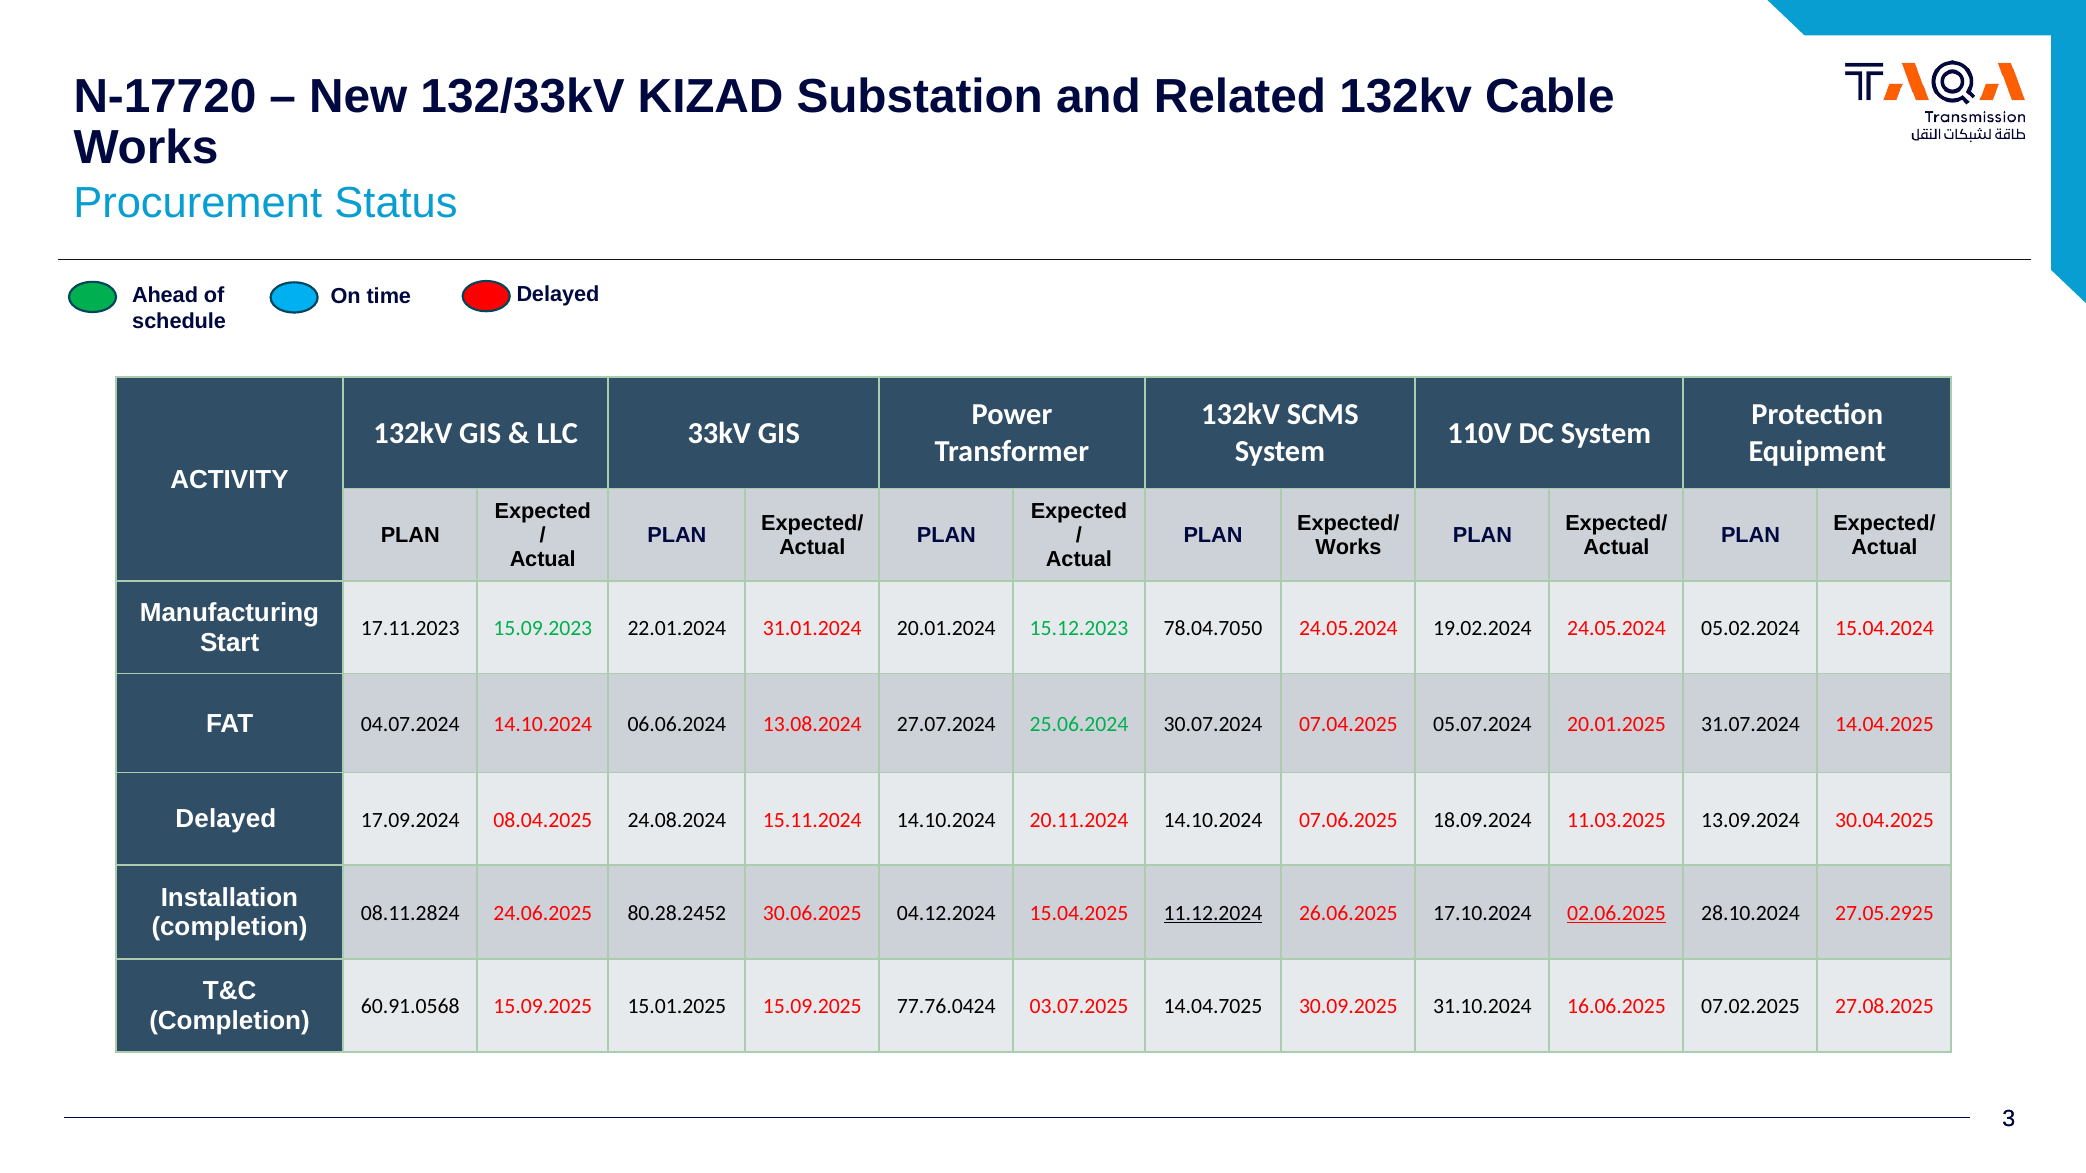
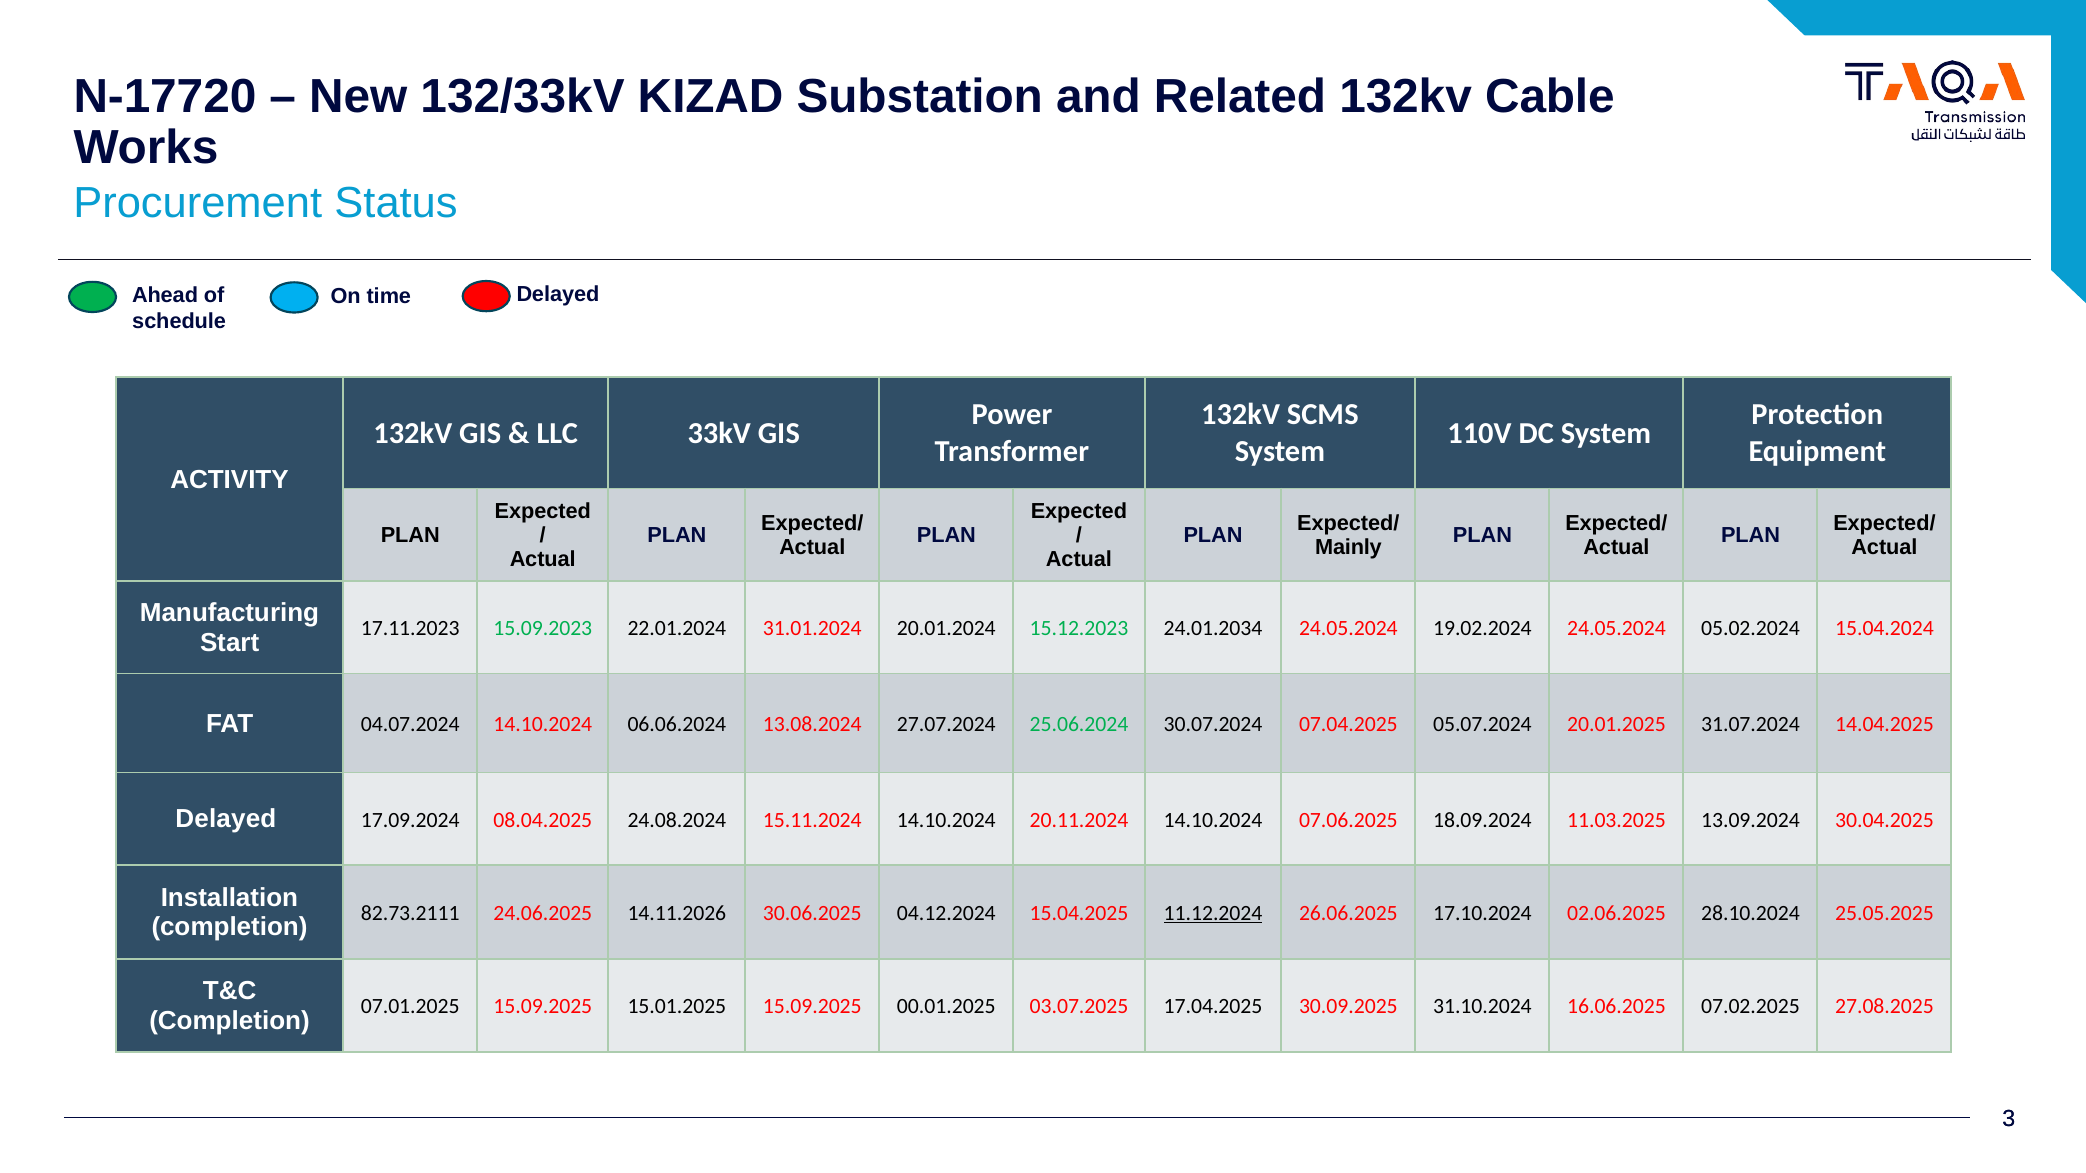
Works: Works -> Mainly (1348, 547)
78.04.7050: 78.04.7050 -> 24.01.2034 (1213, 629)
08.11.2824: 08.11.2824 -> 82.73.2111 (410, 913)
80.28.2452: 80.28.2452 -> 14.11.2026 (677, 913)
02.06.2025 underline: present -> none (1616, 913)
27.05.2925: 27.05.2925 -> 25.05.2025 (1884, 913)
60.91.0568: 60.91.0568 -> 07.01.2025 (410, 1007)
77.76.0424: 77.76.0424 -> 00.01.2025 (946, 1007)
14.04.7025: 14.04.7025 -> 17.04.2025 (1213, 1007)
